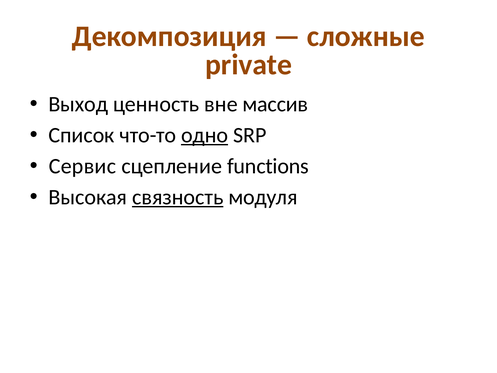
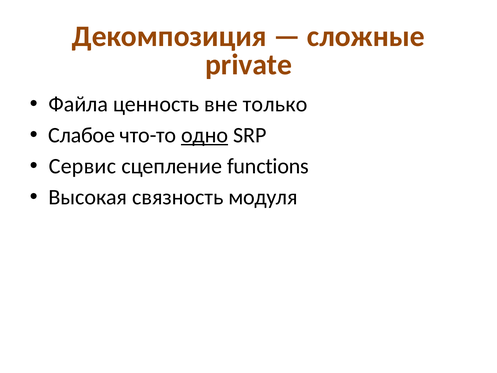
Выход: Выход -> Файла (78, 104)
массив: массив -> только (275, 104)
Список: Список -> Слабое (82, 135)
связность underline: present -> none (178, 197)
